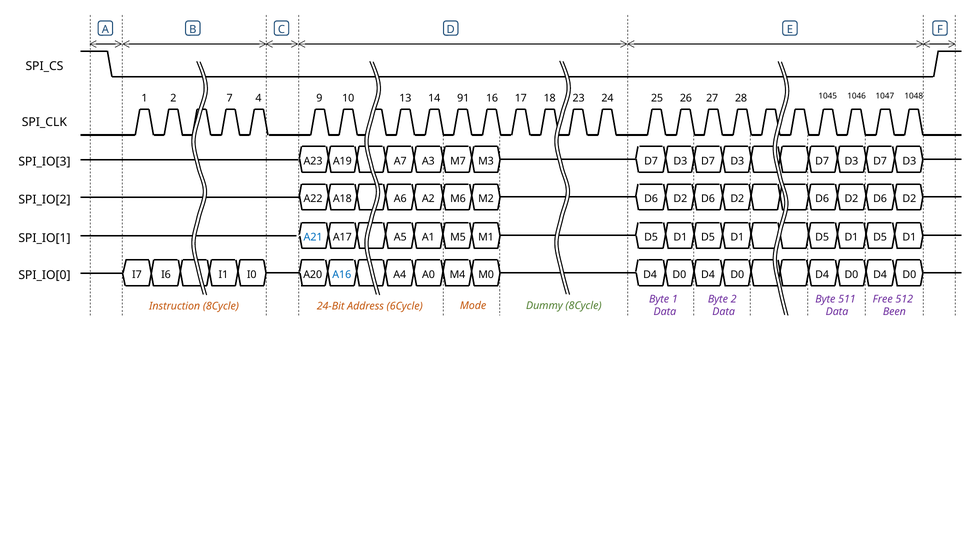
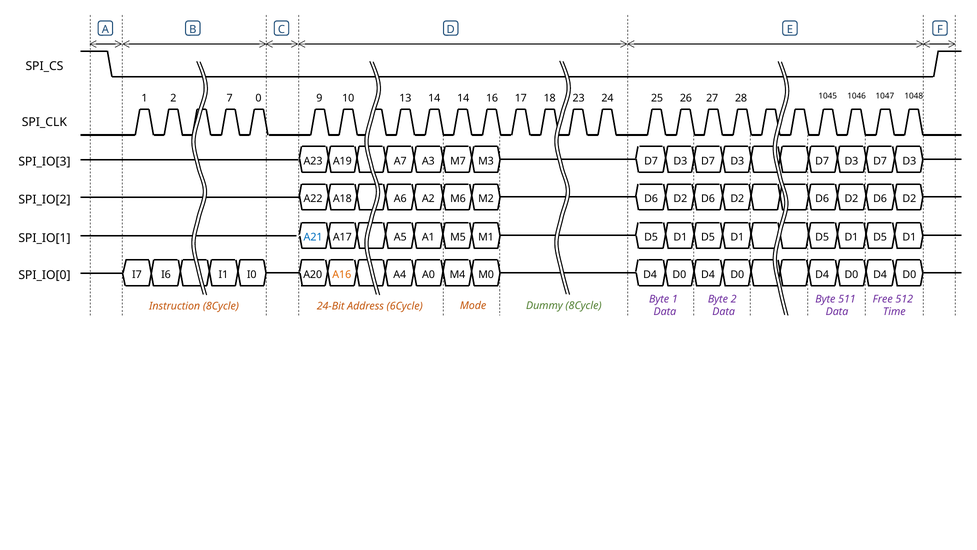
4: 4 -> 0 (258, 98)
14 91: 91 -> 14 (463, 98)
A16 colour: blue -> orange (342, 274)
Been: Been -> Time (894, 312)
